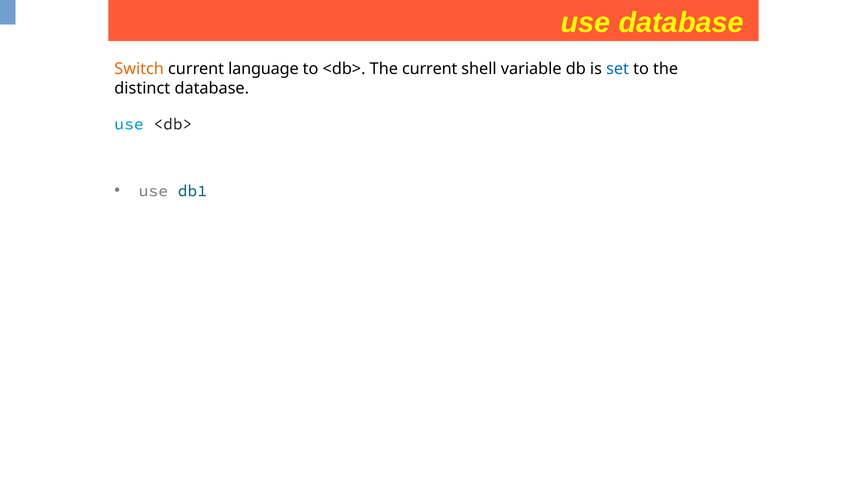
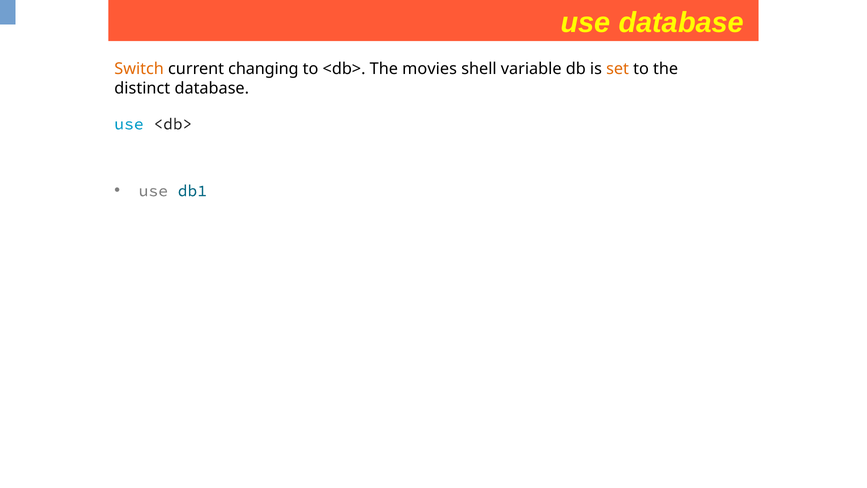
language: language -> changing (263, 69)
The current: current -> movies (430, 69)
set colour: blue -> orange (618, 69)
